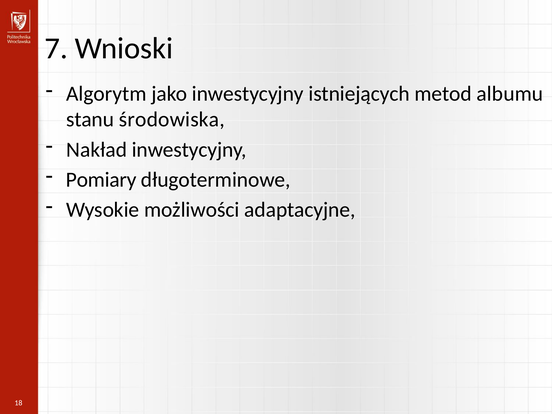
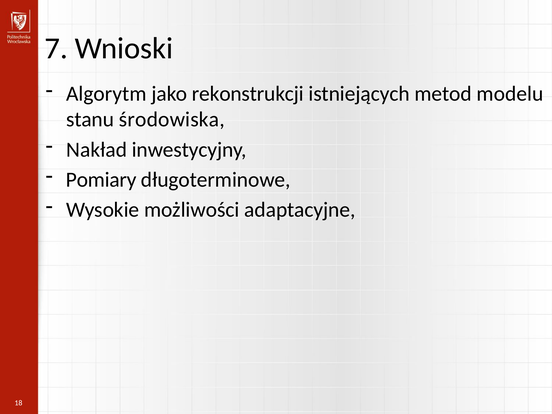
jako inwestycyjny: inwestycyjny -> rekonstrukcji (248, 94)
albumu: albumu -> modelu (510, 94)
